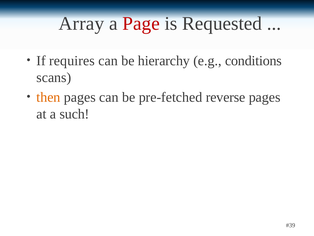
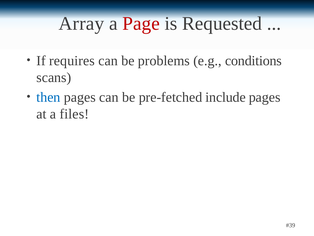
hierarchy: hierarchy -> problems (164, 61)
then colour: orange -> blue (48, 97)
reverse: reverse -> include (226, 97)
such: such -> files (74, 114)
